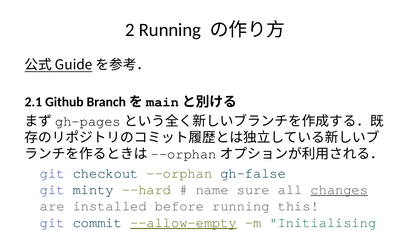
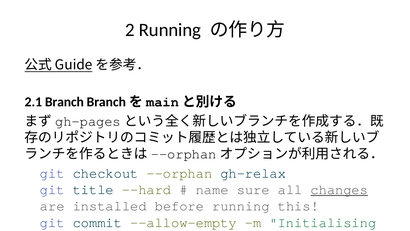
2.1 Github: Github -> Branch (64, 102)
gh-false: gh-false -> gh-relax (253, 173)
minty: minty -> title (93, 189)
--allow-empty underline: present -> none (184, 222)
